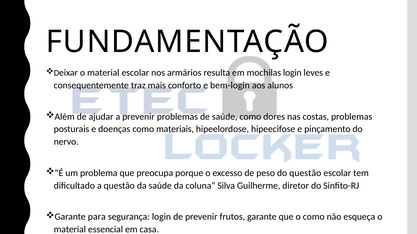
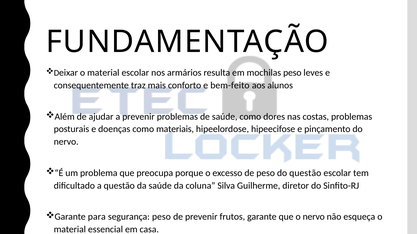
mochilas login: login -> peso (292, 73)
bem-login: bem-login -> bem-feito (230, 86)
segurança login: login -> peso (161, 217)
o como: como -> nervo (314, 217)
